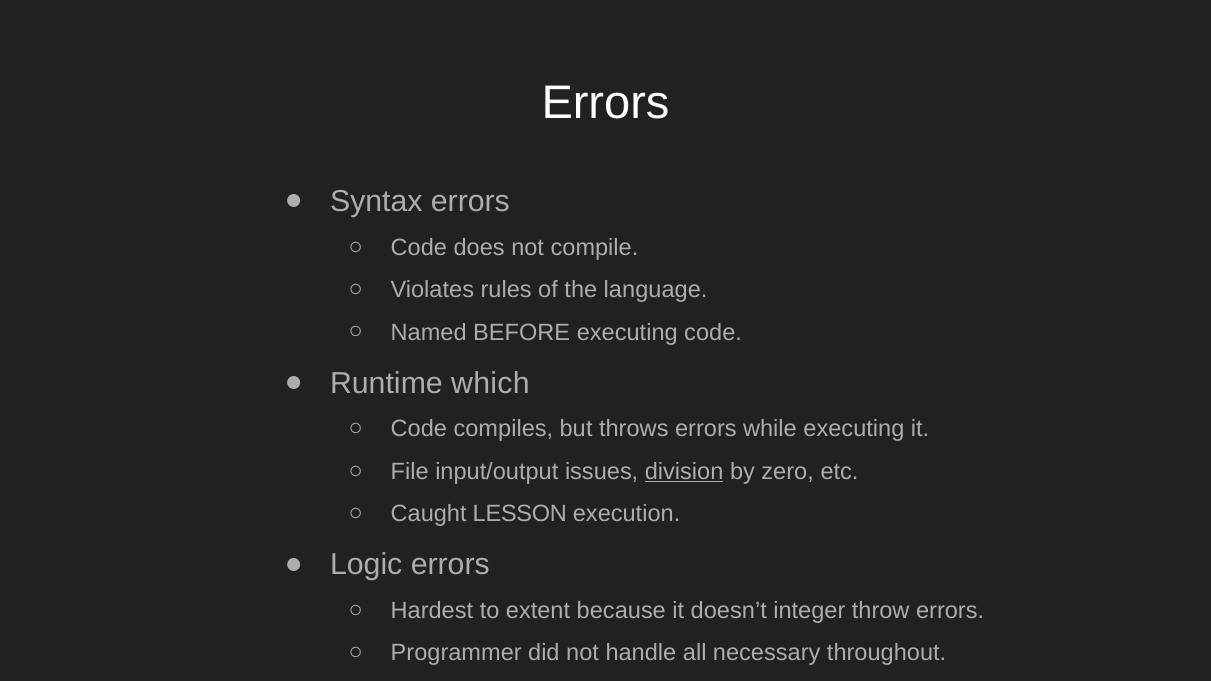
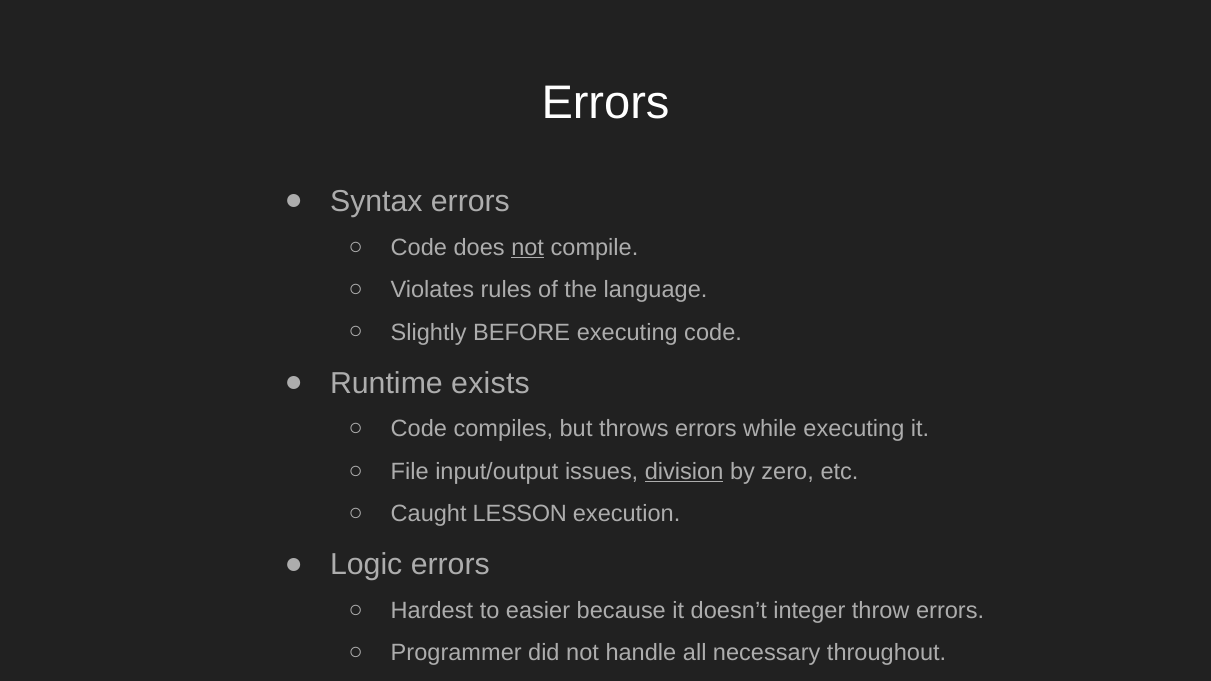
not underline: none -> present (528, 248)
Named: Named -> Slightly (429, 332)
which: which -> exists (490, 383)
extent: extent -> easier (538, 611)
